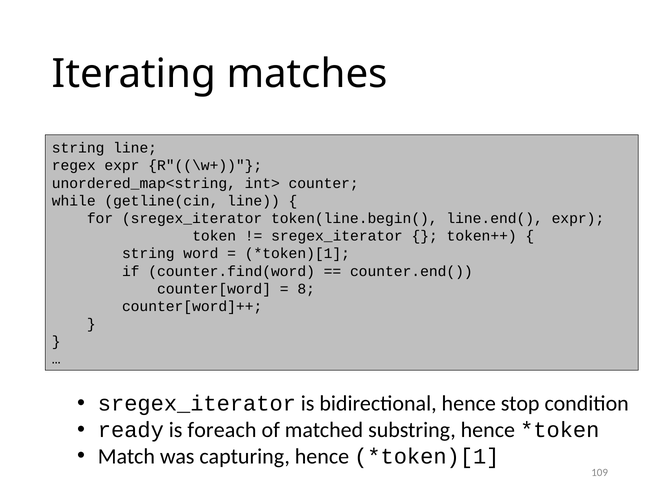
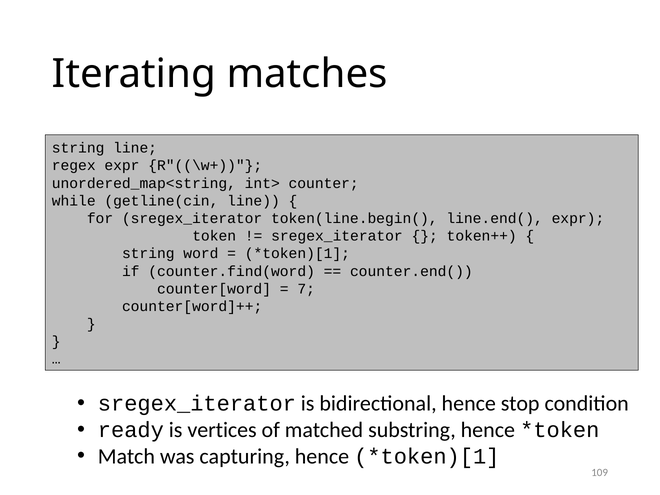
8: 8 -> 7 (306, 289)
foreach: foreach -> vertices (222, 430)
